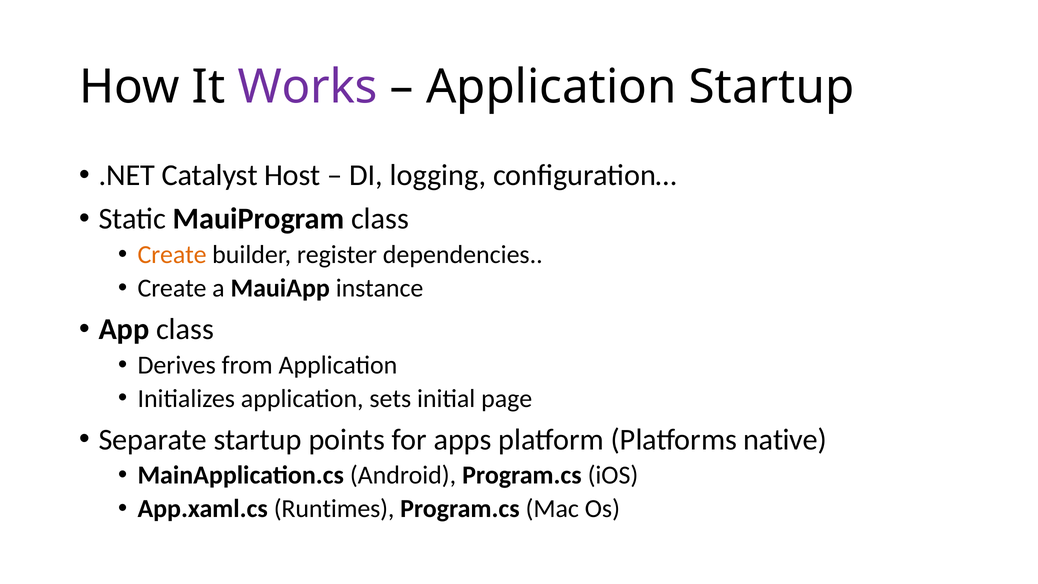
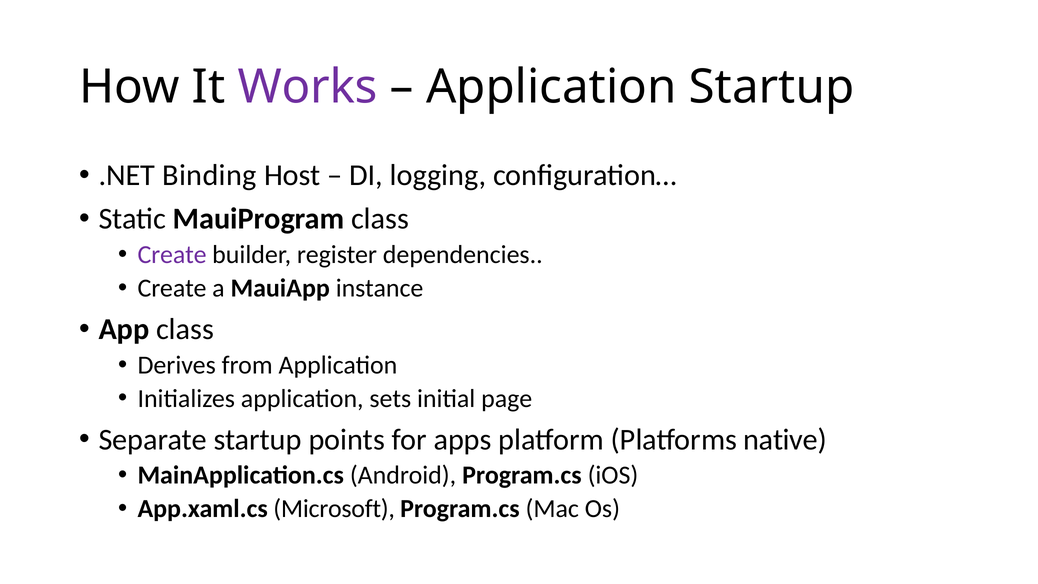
Catalyst: Catalyst -> Binding (209, 175)
Create colour: orange -> purple (172, 255)
Runtimes: Runtimes -> Microsoft (334, 509)
